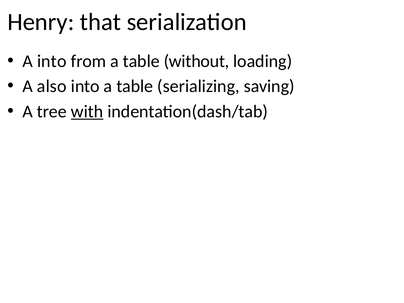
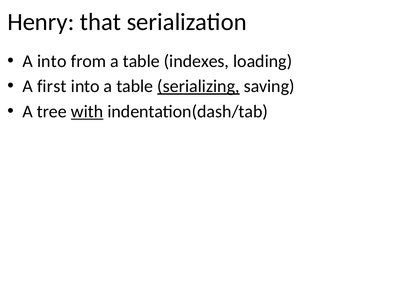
without: without -> indexes (196, 61)
also: also -> first (52, 86)
serializing underline: none -> present (198, 86)
